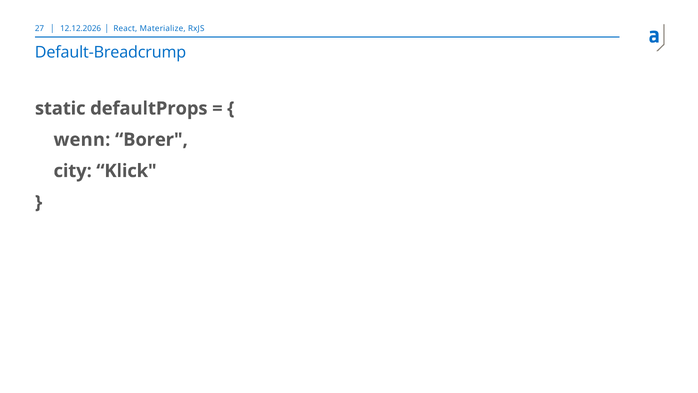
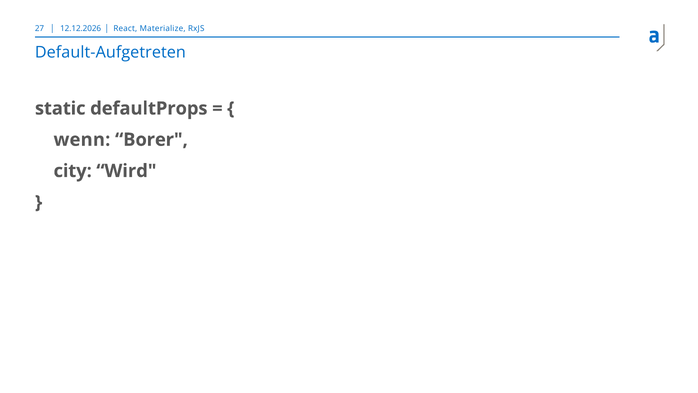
Default-Breadcrump: Default-Breadcrump -> Default-Aufgetreten (110, 52)
Klick: Klick -> Wird (126, 171)
